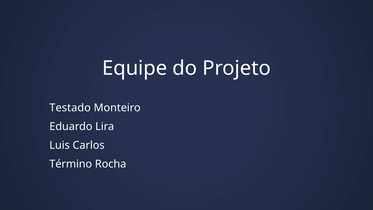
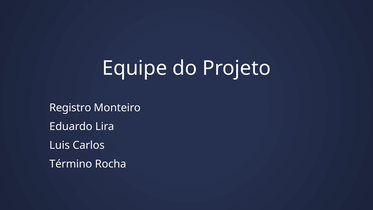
Testado: Testado -> Registro (70, 108)
